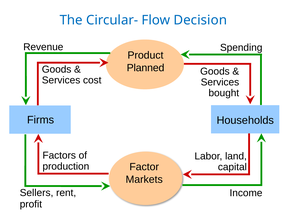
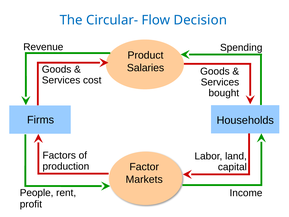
Planned: Planned -> Salaries (146, 68)
Sellers: Sellers -> People (37, 193)
